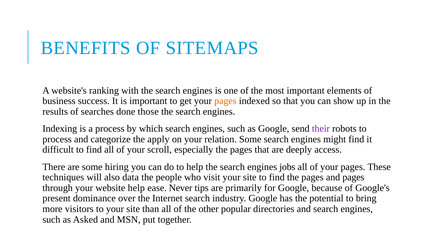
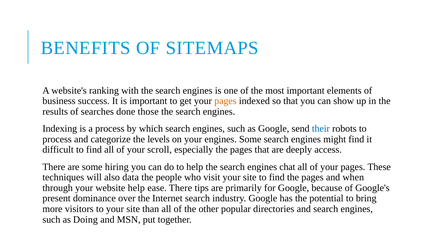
their colour: purple -> blue (321, 129)
apply: apply -> levels (159, 139)
your relation: relation -> engines (221, 139)
jobs: jobs -> chat (287, 167)
and pages: pages -> when (353, 177)
ease Never: Never -> There (181, 188)
Asked: Asked -> Doing (85, 219)
